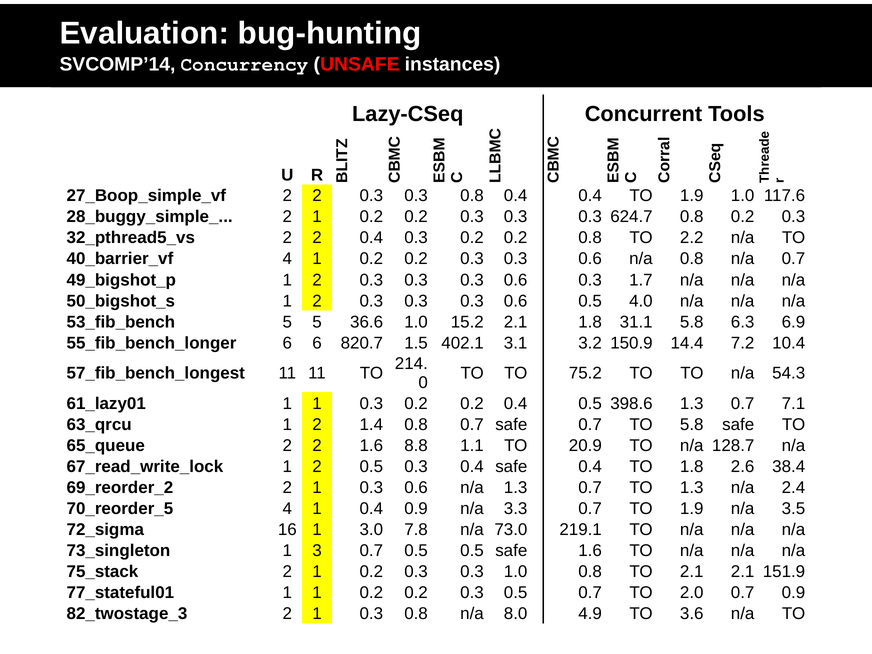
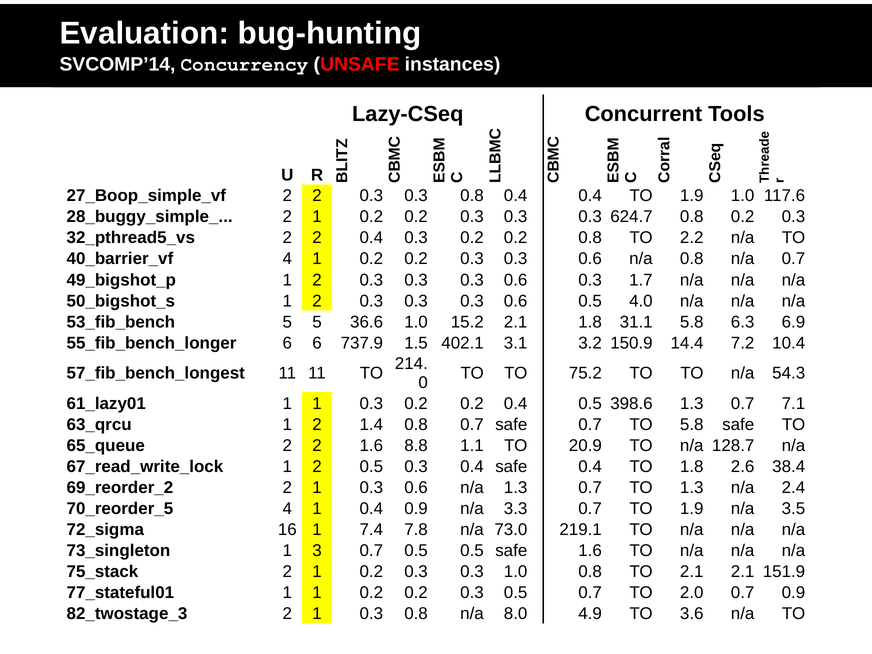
820.7: 820.7 -> 737.9 (362, 343)
3.0: 3.0 -> 7.4 (371, 530)
